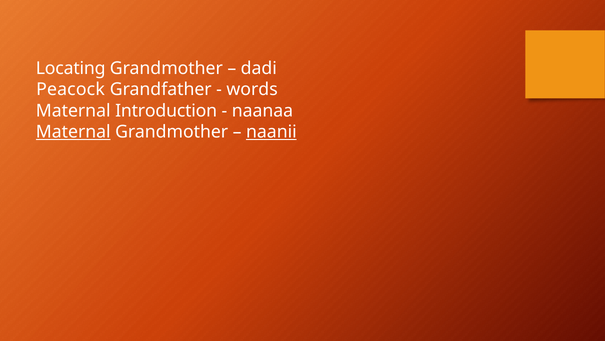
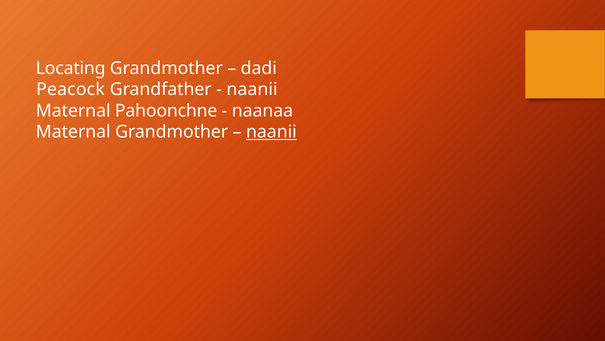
words: words -> naanii (252, 89)
Introduction: Introduction -> Pahoonchne (166, 110)
Maternal underline: present -> none (73, 132)
